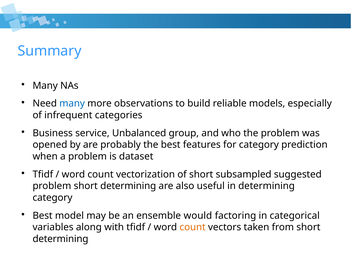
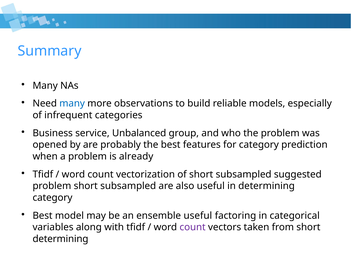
dataset: dataset -> already (136, 157)
problem short determining: determining -> subsampled (128, 186)
ensemble would: would -> useful (198, 216)
count colour: orange -> purple (193, 227)
